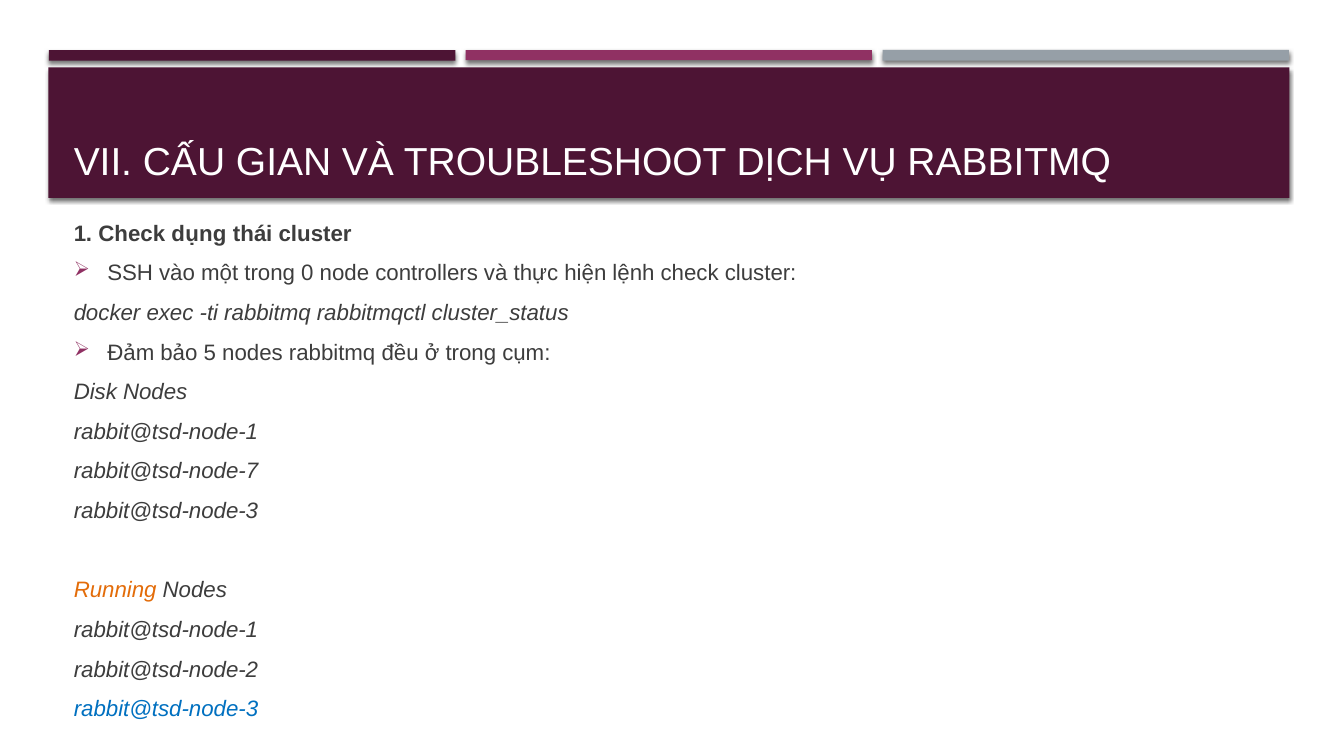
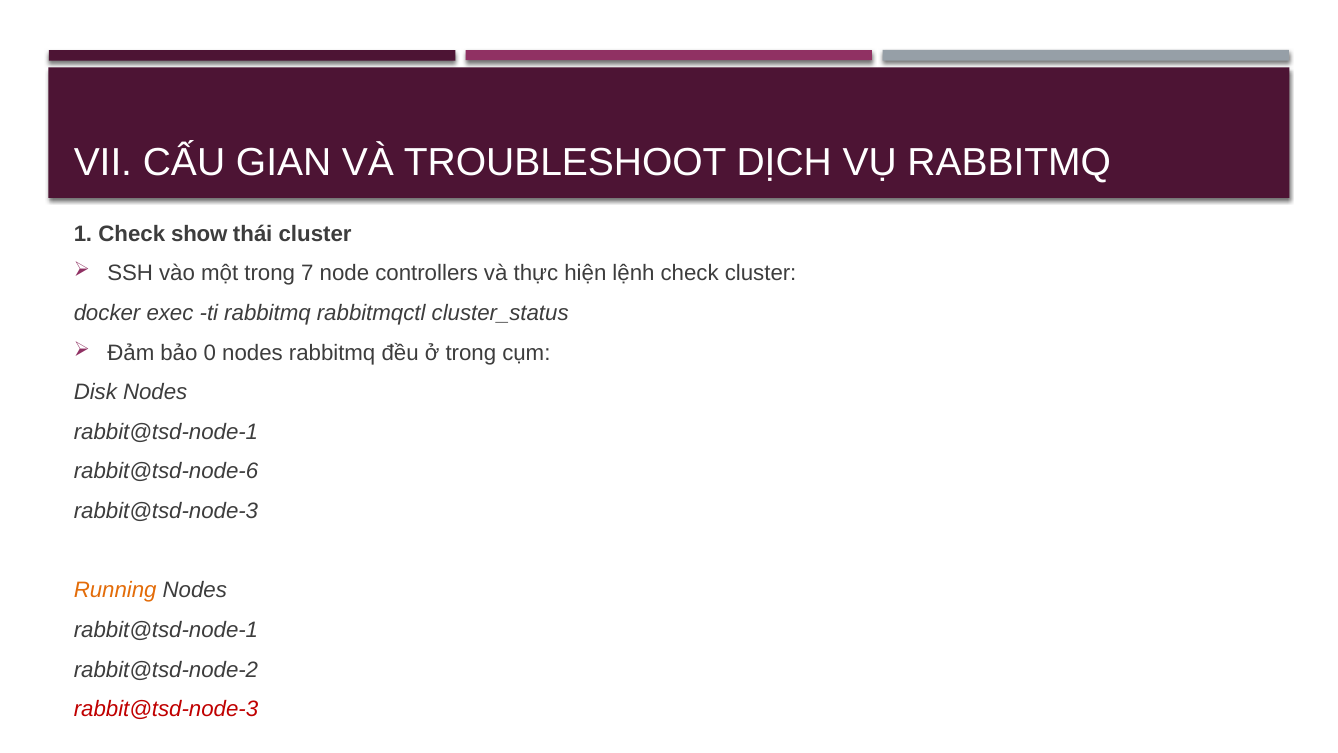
dụng: dụng -> show (199, 234)
0: 0 -> 7 (307, 273)
5: 5 -> 0 (210, 353)
rabbit@tsd-node-7: rabbit@tsd-node-7 -> rabbit@tsd-node-6 (166, 471)
rabbit@tsd-node-3 colour: blue -> red (166, 709)
